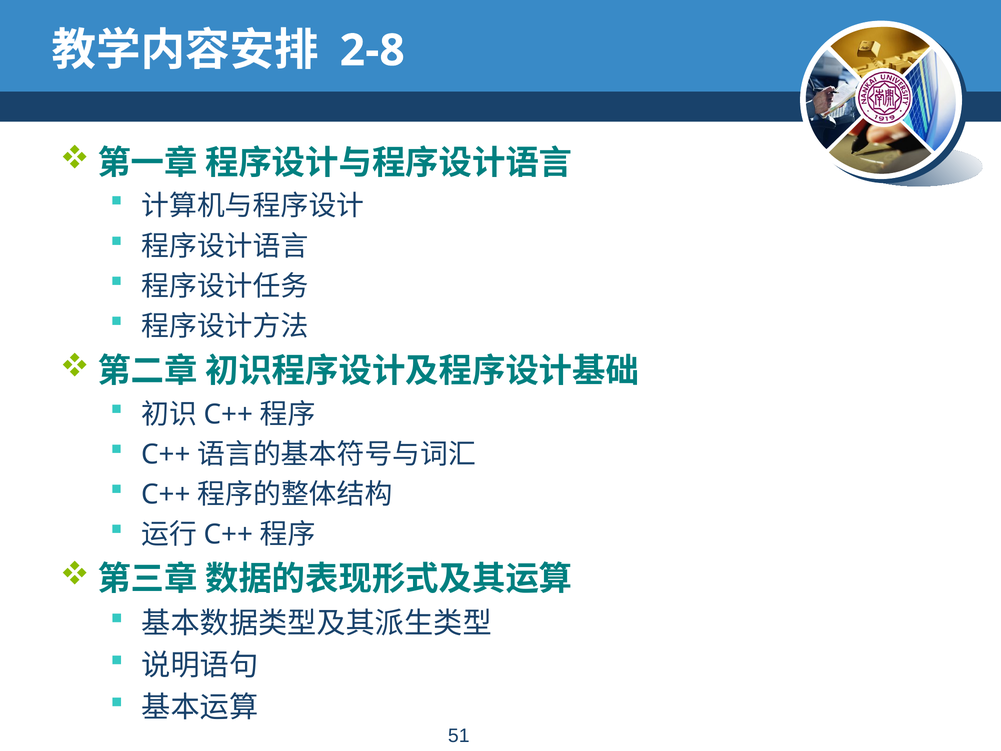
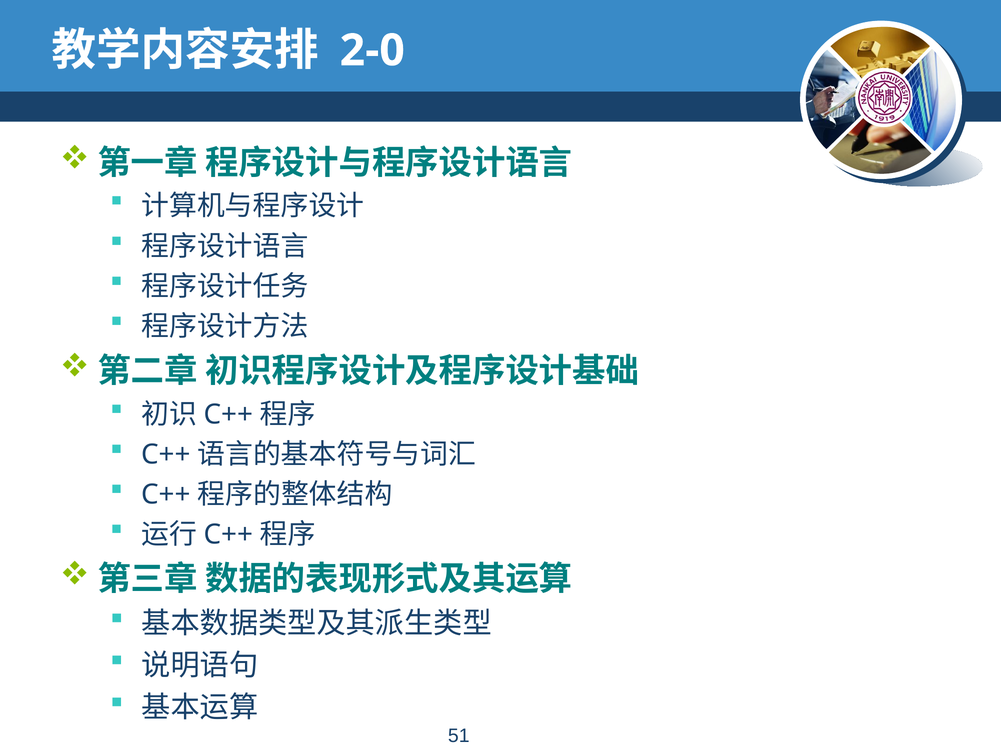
2-8: 2-8 -> 2-0 (372, 51)
